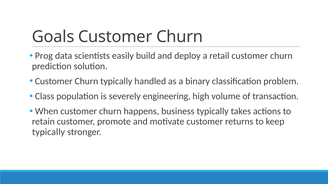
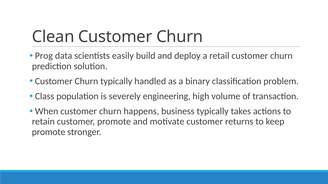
Goals: Goals -> Clean (53, 37)
typically: typically -> promote (49, 132)
